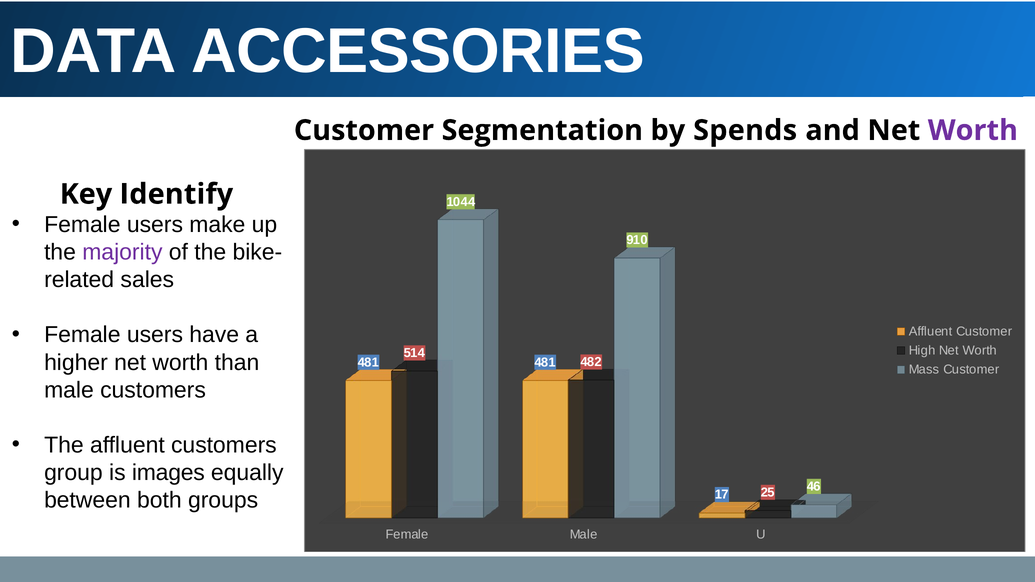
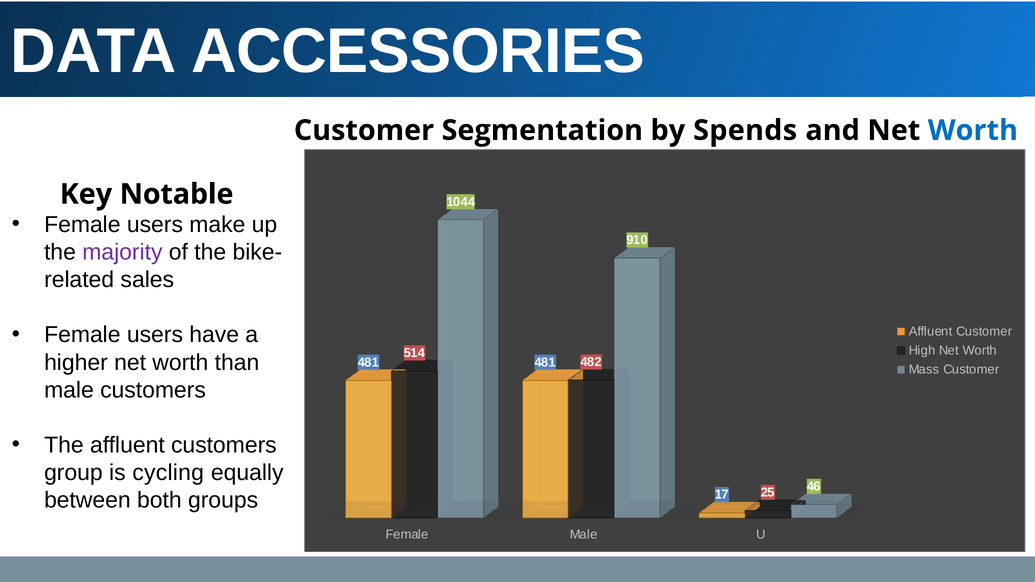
Worth colour: purple -> blue (973, 130)
Identify: Identify -> Notable (177, 194)
images: images -> cycling (168, 473)
